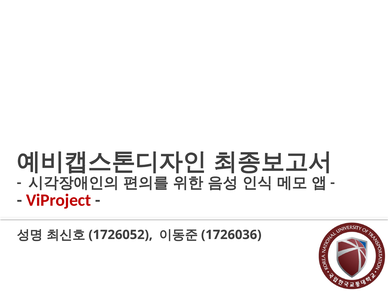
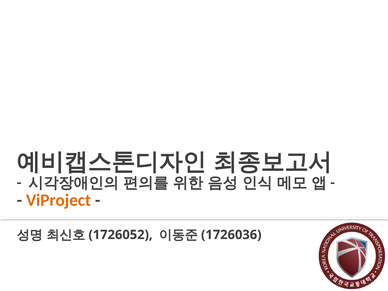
ViProject colour: red -> orange (59, 200)
